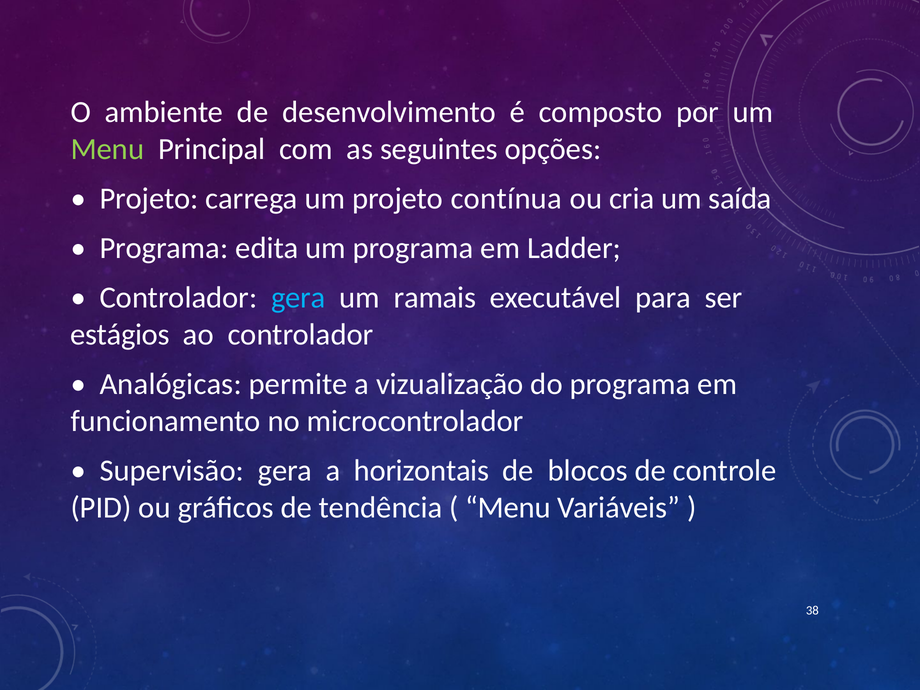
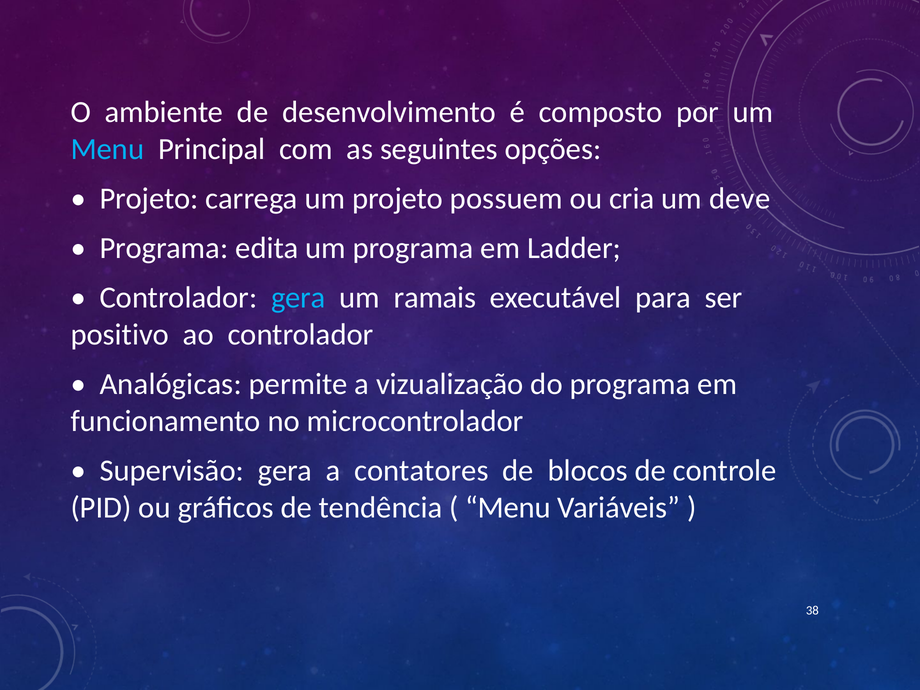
Menu colour: light green -> light blue (107, 149)
contínua: contínua -> possuem (506, 199)
saída: saída -> deve (740, 199)
estágios: estágios -> positivo (120, 335)
horizontais: horizontais -> contatores (421, 471)
